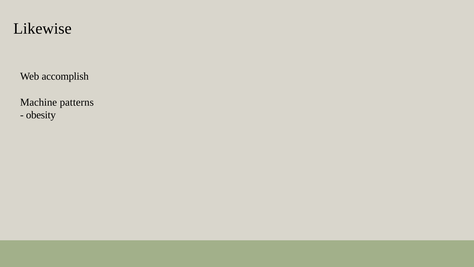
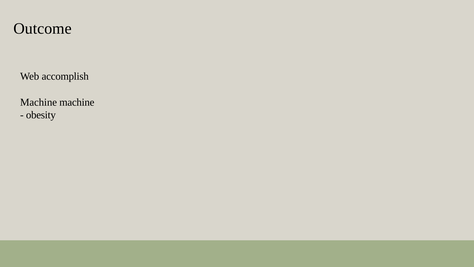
Likewise: Likewise -> Outcome (42, 29)
Machine patterns: patterns -> machine (77, 102)
